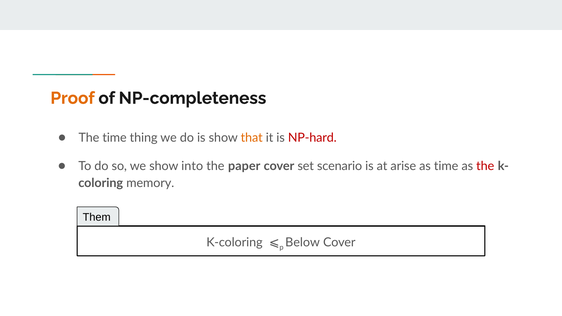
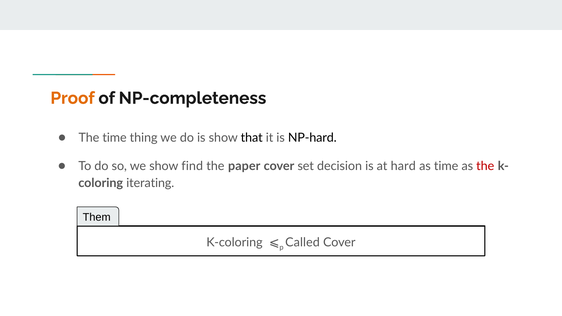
that colour: orange -> black (252, 138)
NP-hard colour: red -> black (312, 138)
into: into -> find (192, 166)
scenario: scenario -> decision (340, 166)
arise: arise -> hard (403, 166)
memory: memory -> iterating (150, 183)
Below: Below -> Called (303, 243)
